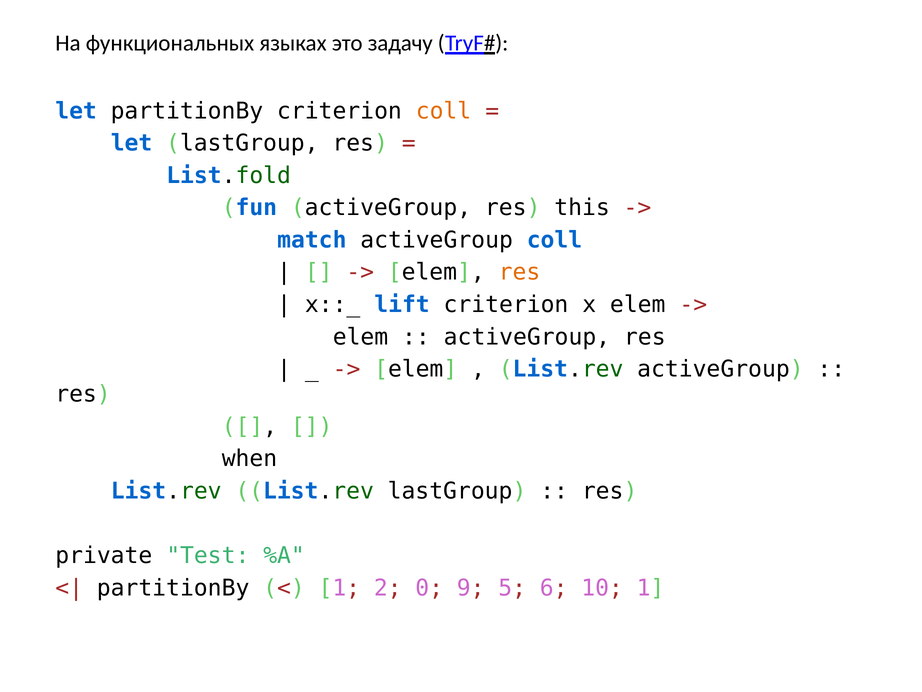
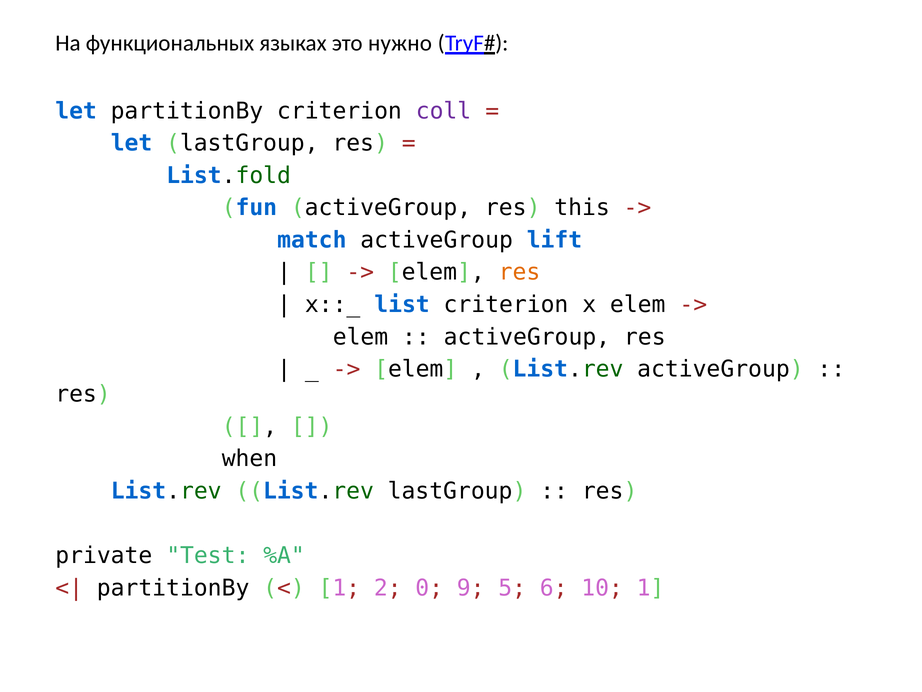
задачу: задачу -> нужно (400, 43)
coll colour: orange -> purple (443, 111)
activeGroup coll: coll -> lift (554, 240)
lift: lift -> list (402, 304)
